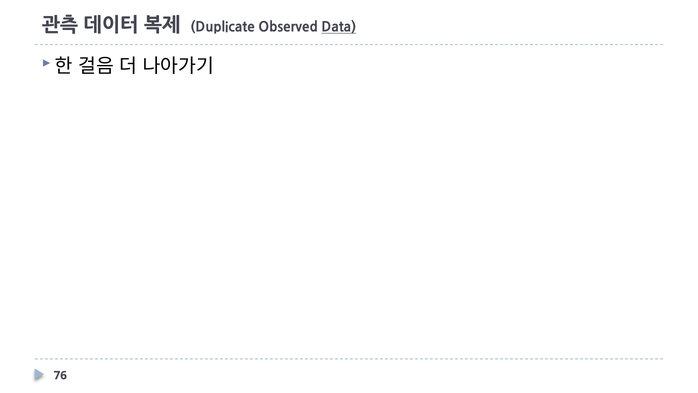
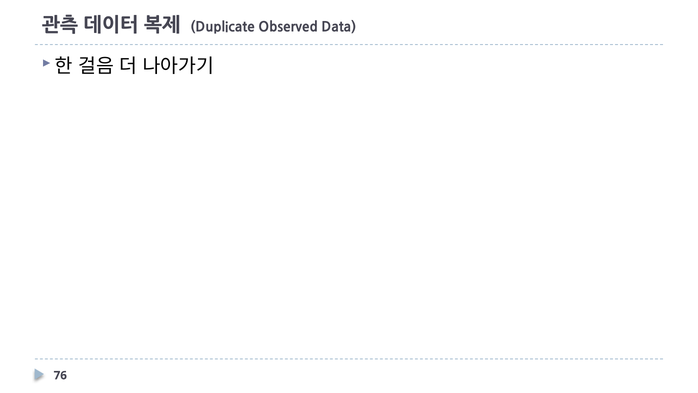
Data underline: present -> none (339, 27)
